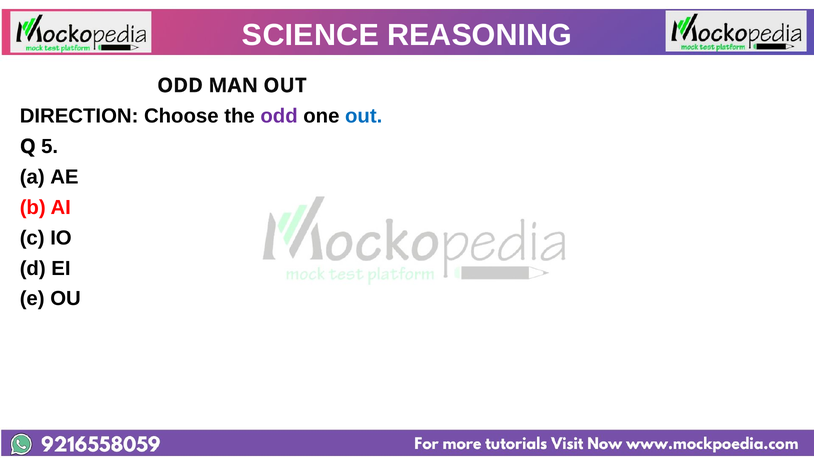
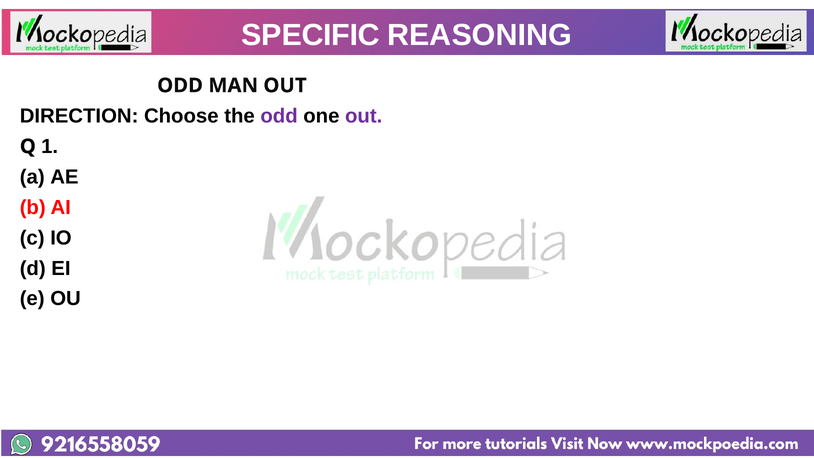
SCIENCE: SCIENCE -> SPECIFIC (311, 35)
out colour: blue -> purple (364, 116)
5: 5 -> 1 (50, 146)
